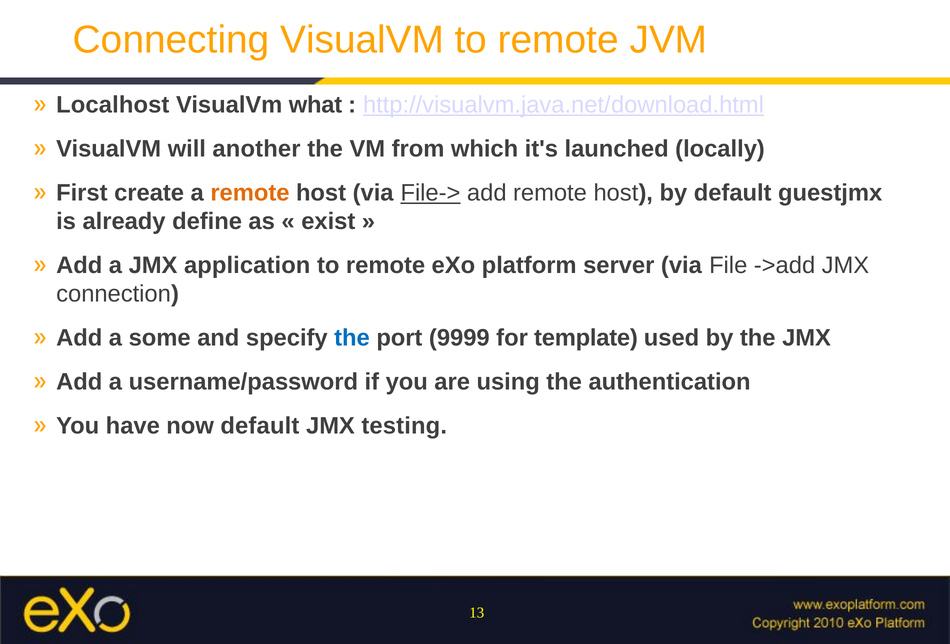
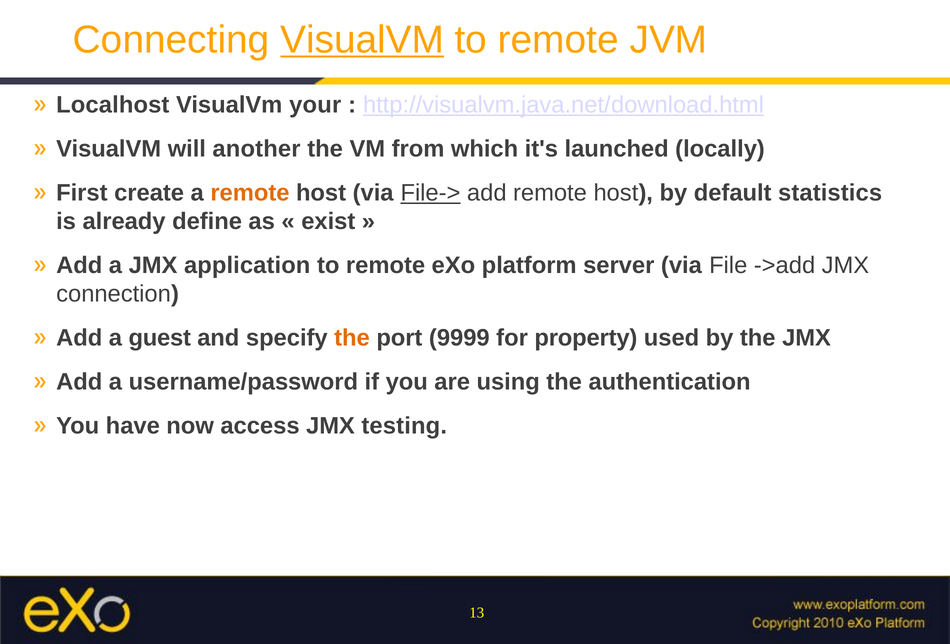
VisualVM underline: none -> present (362, 40)
what: what -> your (315, 105)
guestjmx: guestjmx -> statistics (830, 193)
some: some -> guest (160, 338)
the colour: blue -> orange (352, 338)
template: template -> property (586, 338)
now default: default -> access (260, 426)
